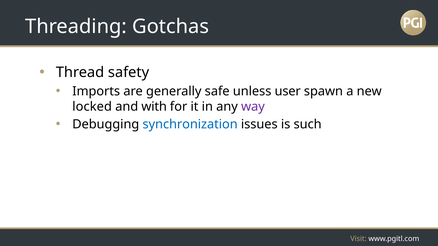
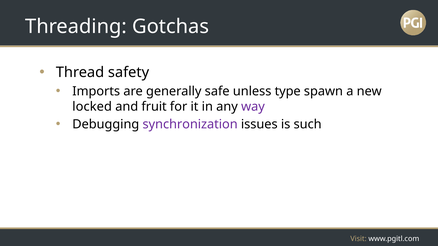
user: user -> type (288, 91)
with: with -> fruit (154, 107)
synchronization colour: blue -> purple (190, 125)
